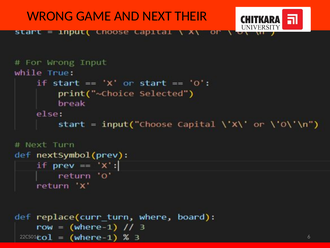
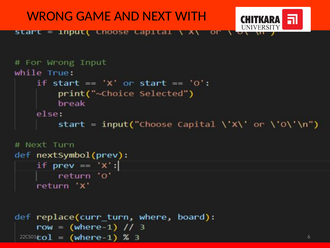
THEIR: THEIR -> WITH (191, 16)
